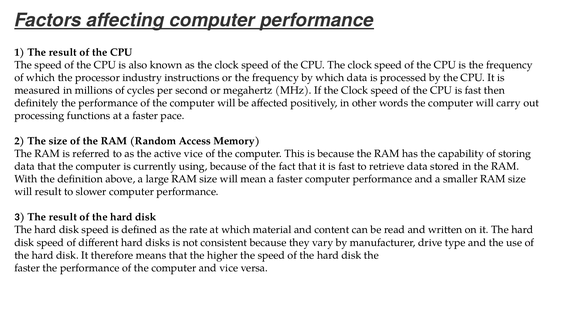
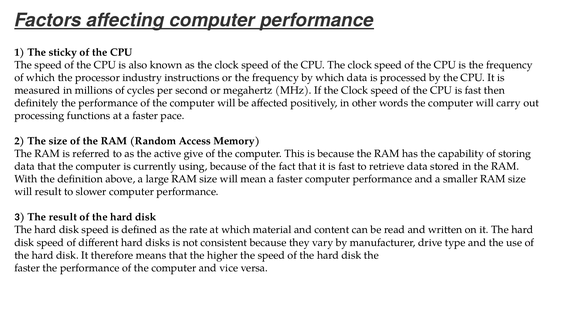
1 The result: result -> sticky (63, 52)
active vice: vice -> give (193, 154)
